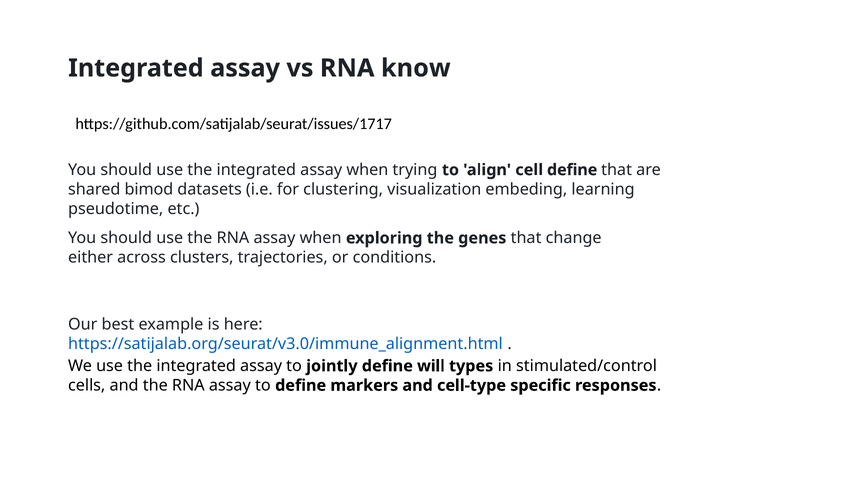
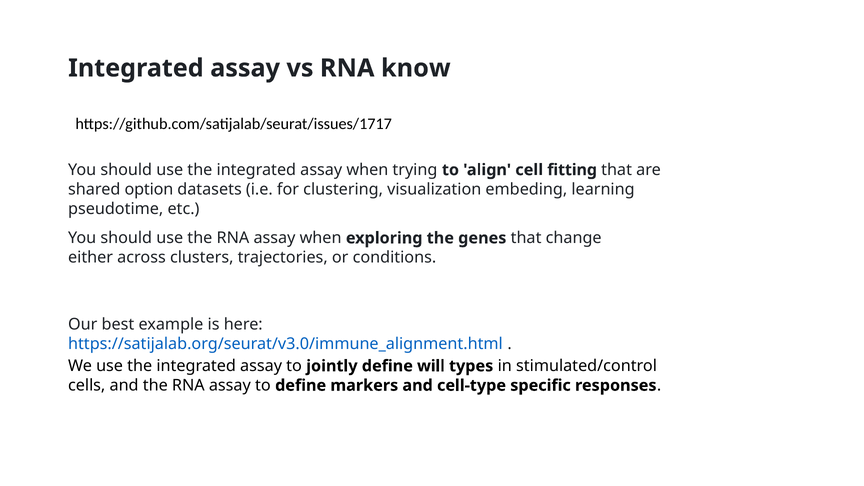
cell define: define -> fitting (572, 170)
bimod: bimod -> option (149, 189)
